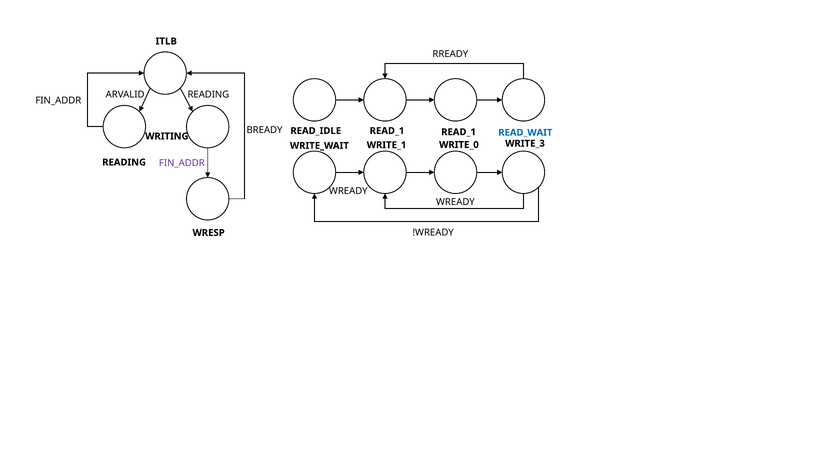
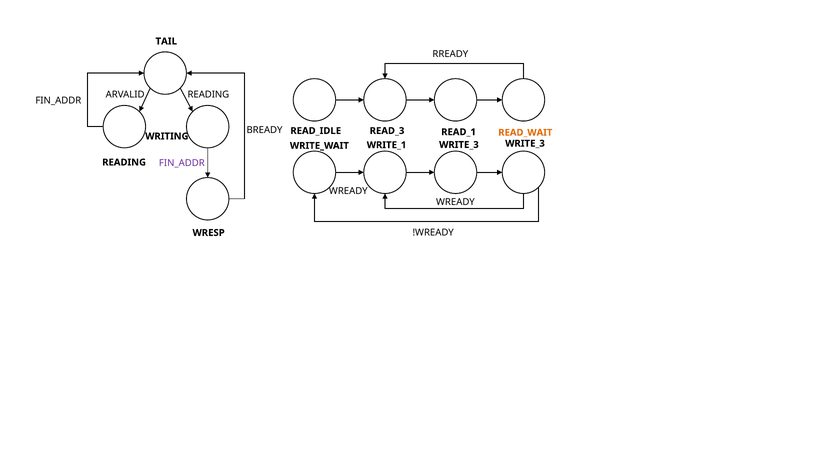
ITLB: ITLB -> TAIL (166, 41)
READ_1: READ_1 -> READ_3 (387, 131)
READ_WAIT colour: blue -> orange (525, 133)
WRITE_1 WRITE_0: WRITE_0 -> WRITE_3 (459, 145)
